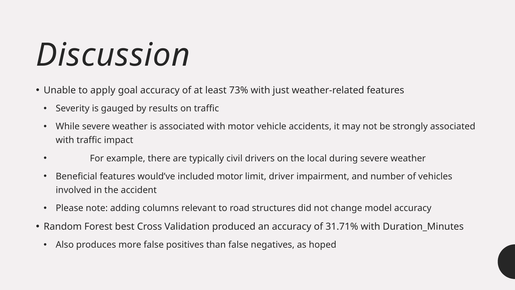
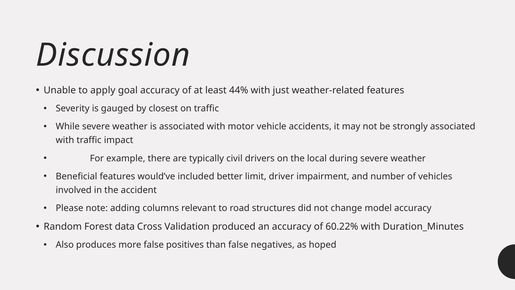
73%: 73% -> 44% (239, 90)
results: results -> closest (163, 108)
included motor: motor -> better (230, 176)
best: best -> data (125, 226)
31.71%: 31.71% -> 60.22% (342, 226)
